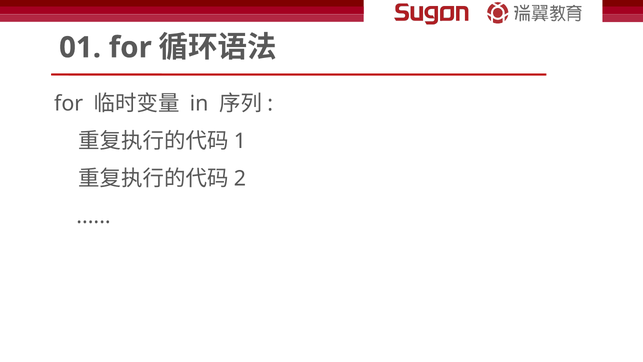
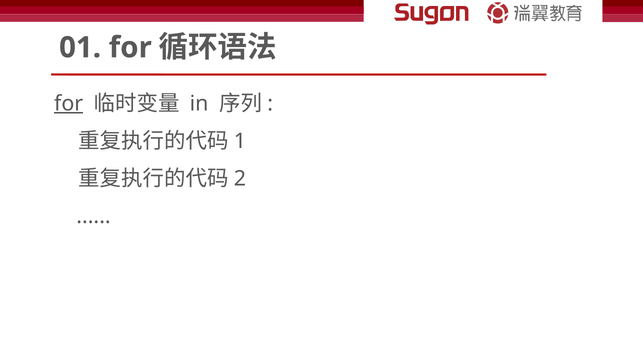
for underline: none -> present (69, 103)
